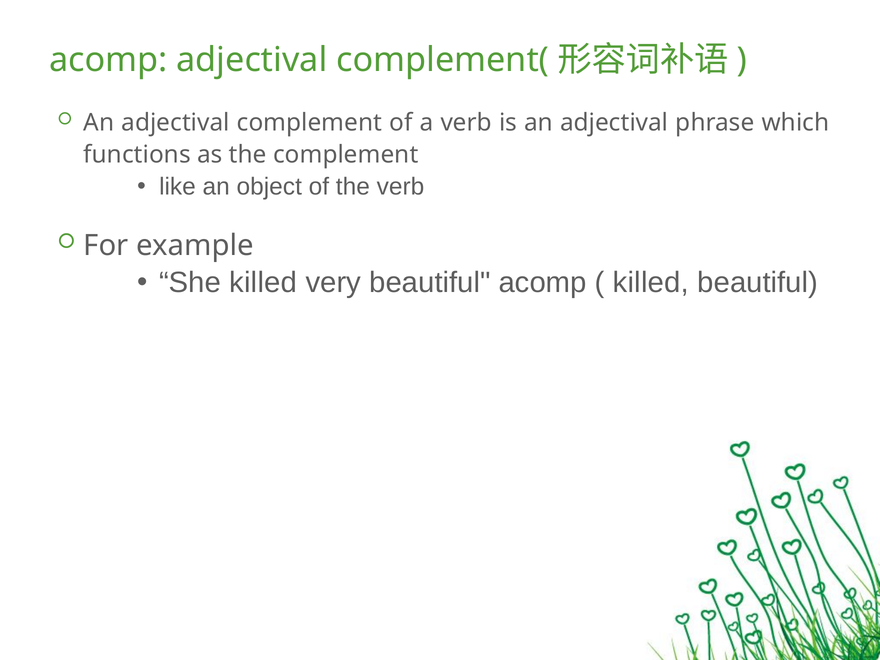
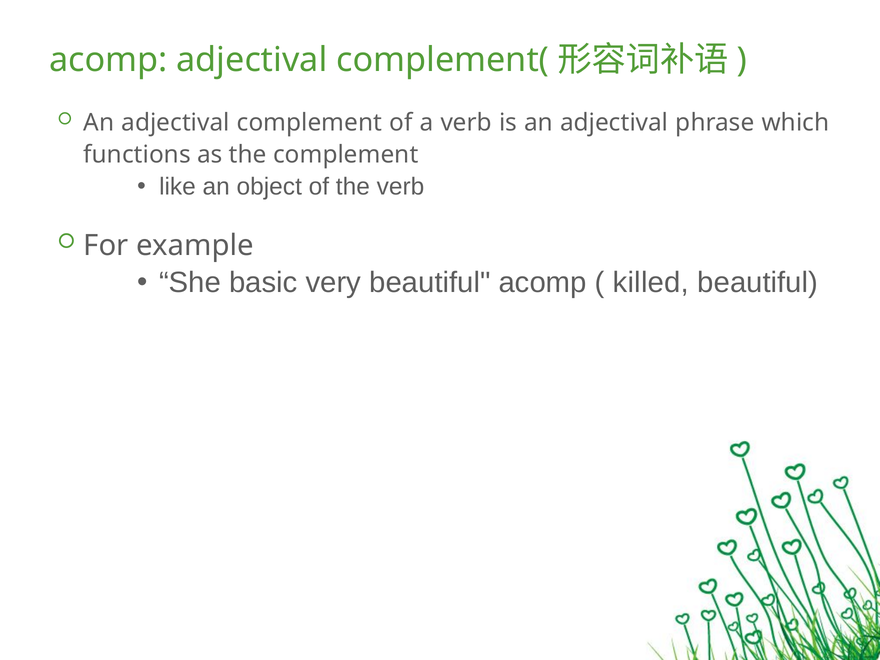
She killed: killed -> basic (263, 283)
